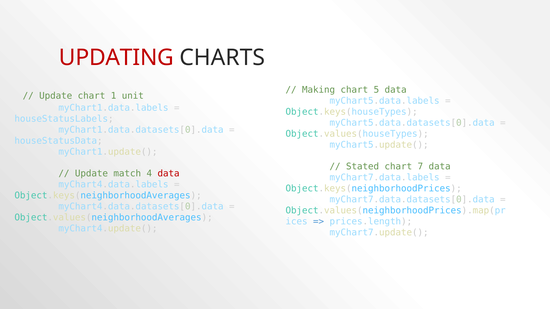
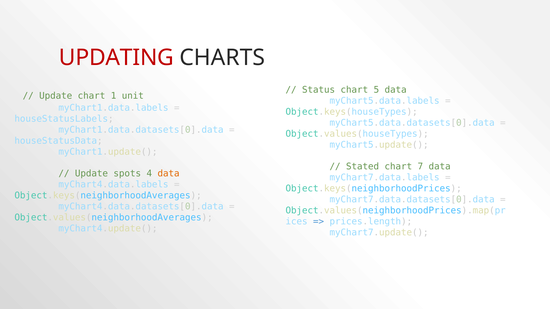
Making: Making -> Status (319, 90)
match: match -> spots (127, 174)
data colour: red -> orange (169, 174)
